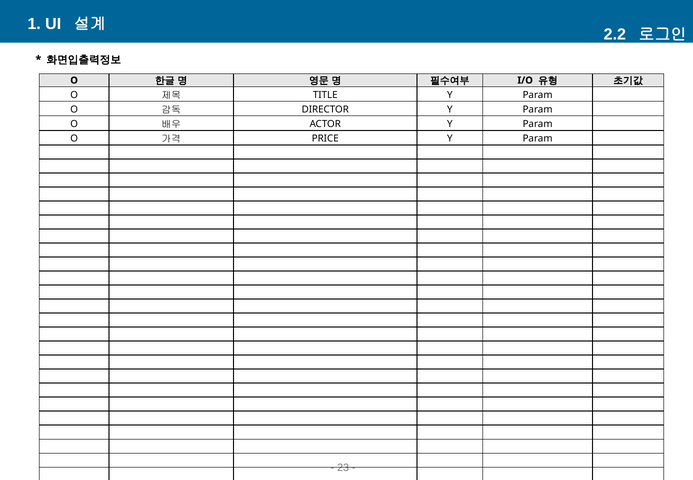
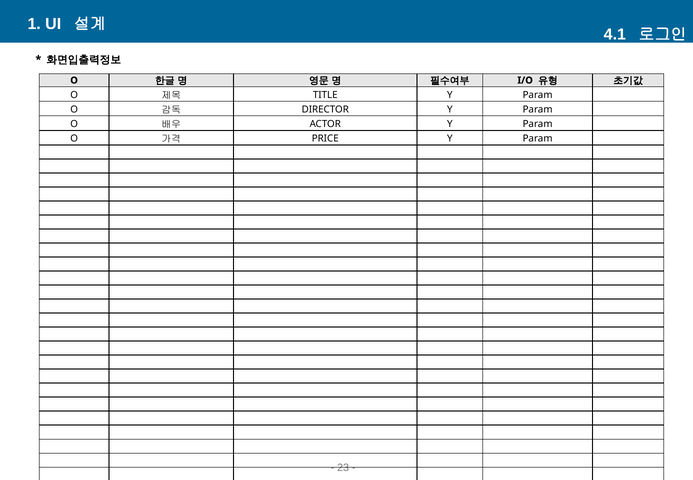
2.2: 2.2 -> 4.1 (615, 34)
